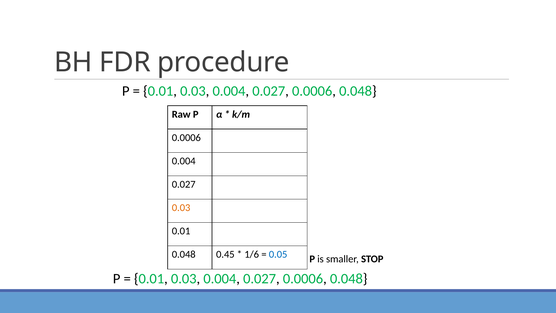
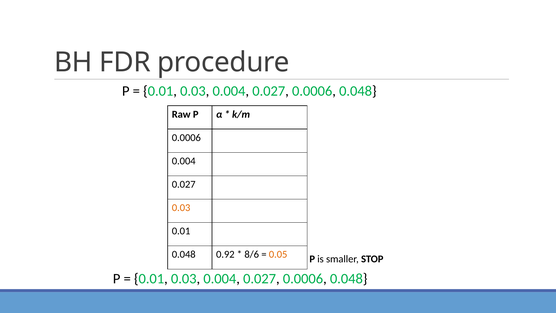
0.45: 0.45 -> 0.92 (225, 254)
1/6: 1/6 -> 8/6 (252, 254)
0.05 colour: blue -> orange (278, 254)
